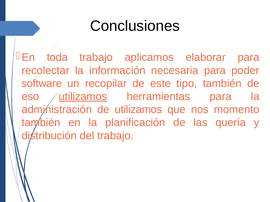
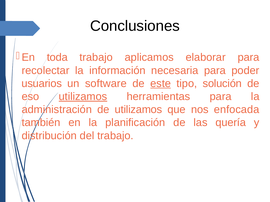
software: software -> usuarios (42, 84)
recopilar: recopilar -> software (106, 84)
este underline: none -> present (161, 84)
tipo también: también -> solución (222, 84)
momento: momento -> enfocada (237, 110)
